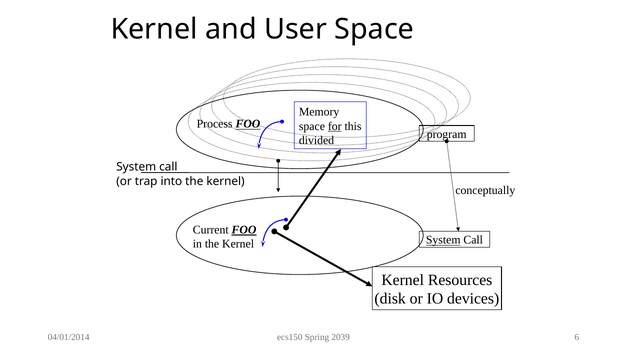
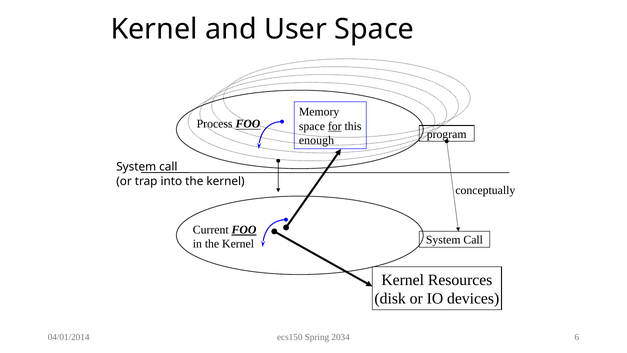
divided: divided -> enough (316, 140)
System underline: present -> none (443, 240)
2039: 2039 -> 2034 (341, 337)
